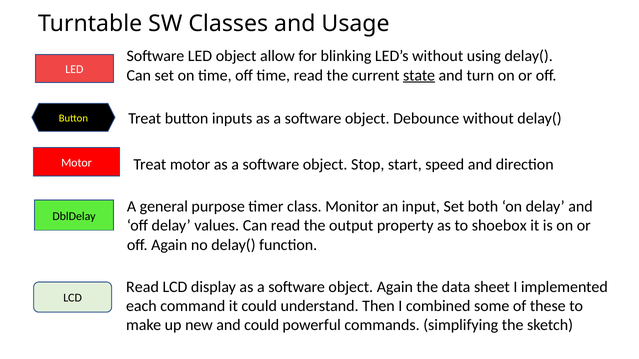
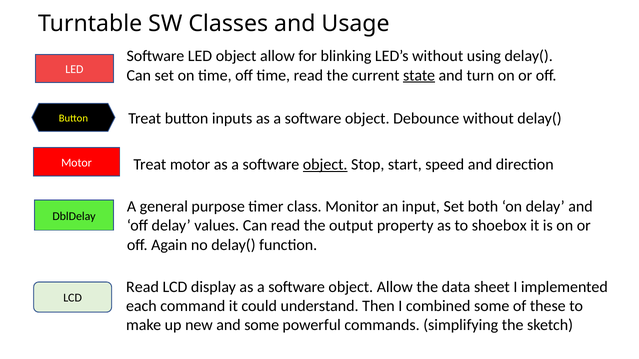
object underline: none -> present (325, 165)
software object Again: Again -> Allow (395, 287)
and could: could -> some (262, 326)
